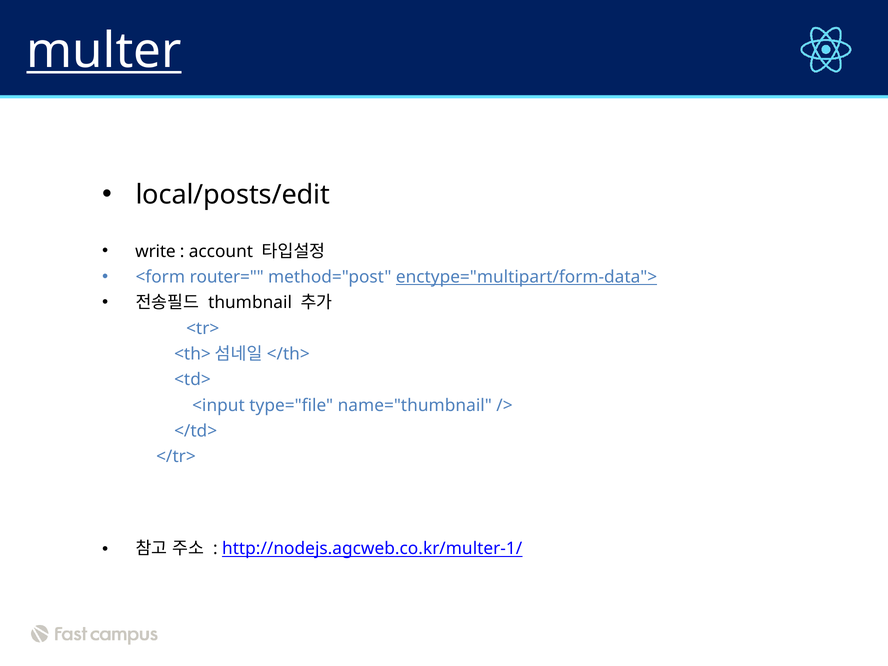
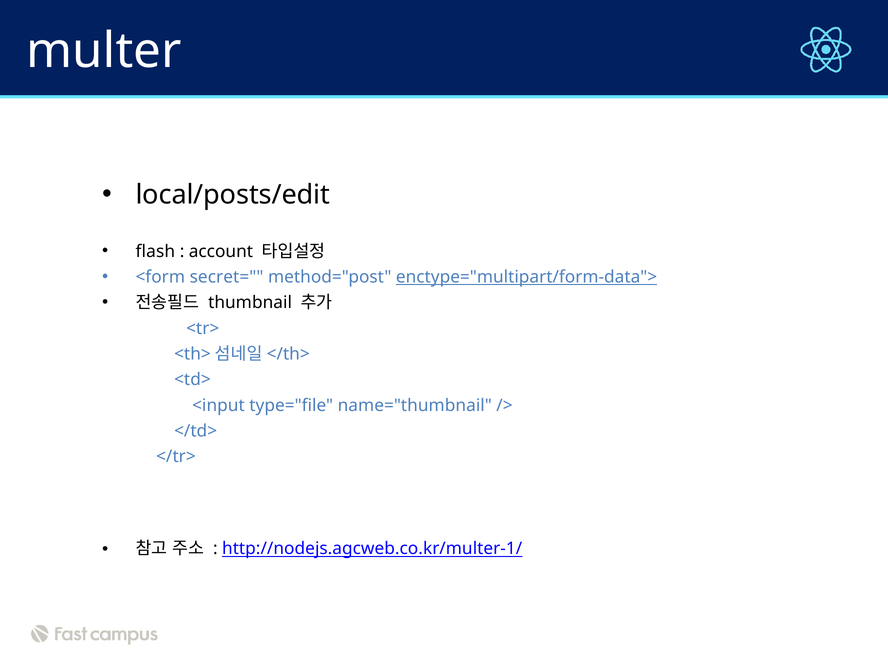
multer underline: present -> none (104, 51)
write: write -> flash (155, 251)
router=: router= -> secret= (227, 277)
